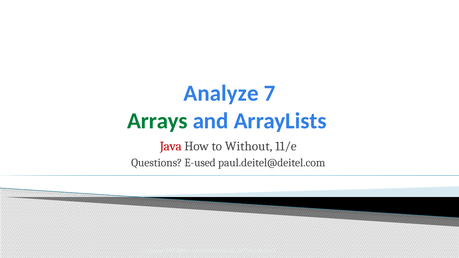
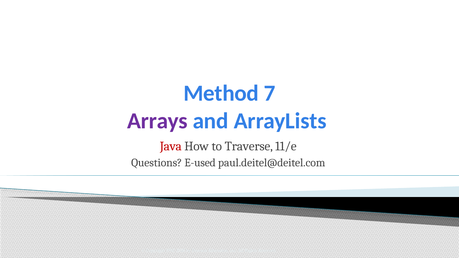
Analyze: Analyze -> Method (221, 93)
Arrays colour: green -> purple (157, 121)
Without: Without -> Traverse (249, 146)
